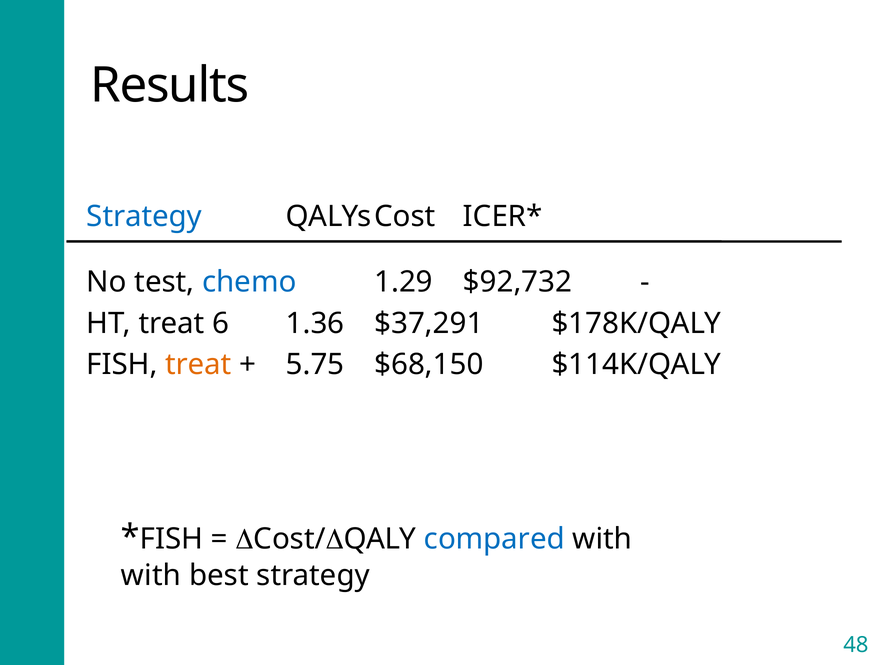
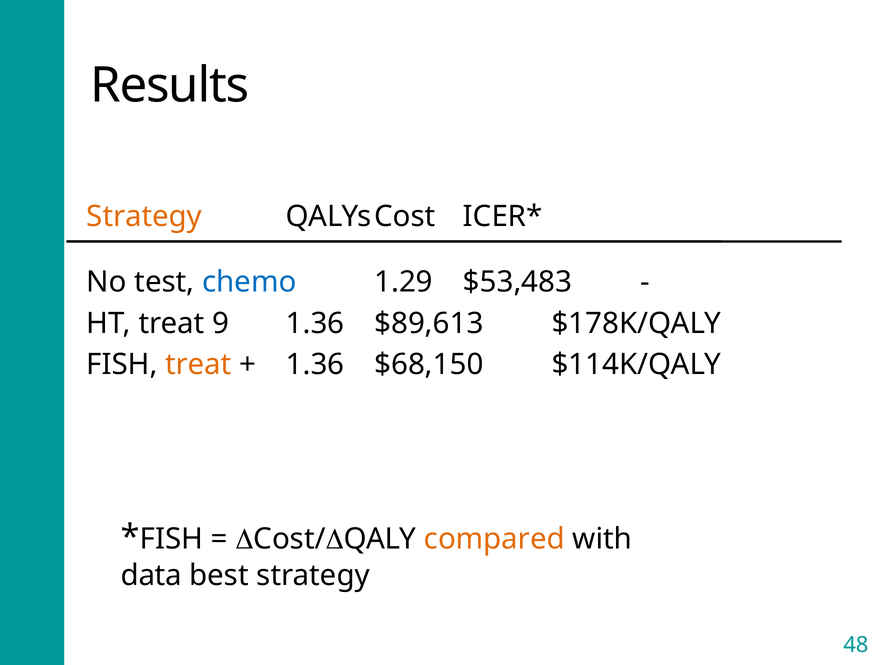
Strategy colour: blue -> orange (144, 216)
$92,732: $92,732 -> $53,483 (518, 282)
6: 6 -> 9 (221, 323)
$37,291: $37,291 -> $89,613 (429, 323)
5.75: 5.75 -> 1.36 (315, 364)
compared colour: blue -> orange (494, 538)
with: with -> data (151, 575)
